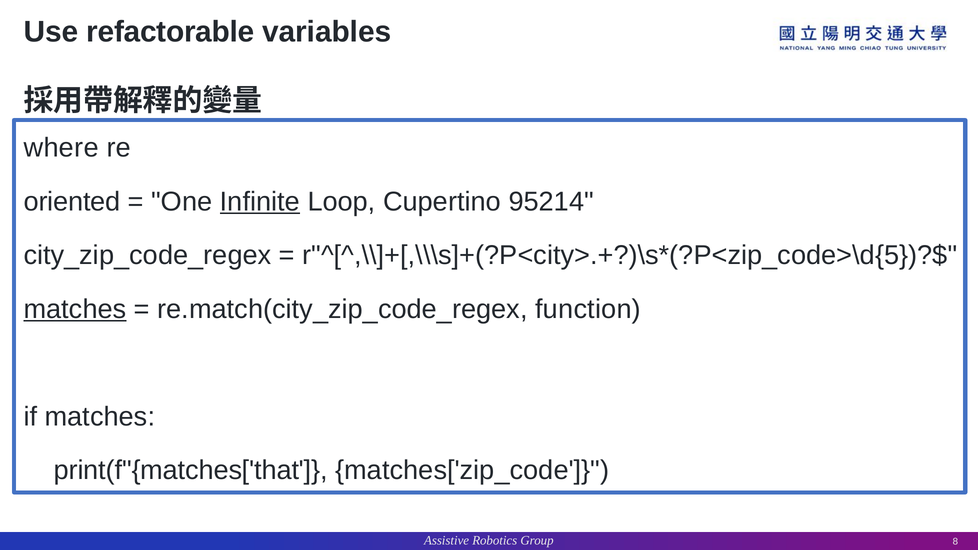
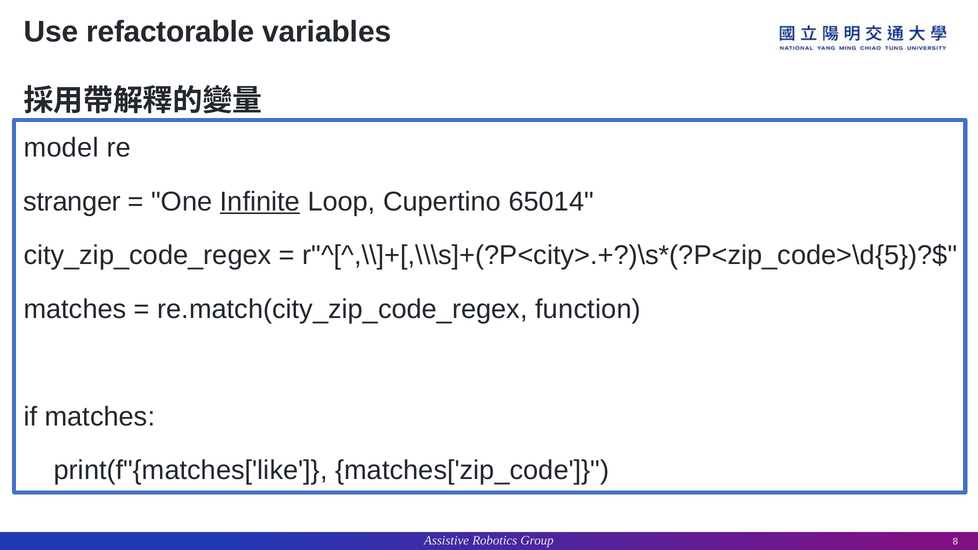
where: where -> model (61, 148)
oriented: oriented -> stranger (72, 202)
95214: 95214 -> 65014 (551, 202)
matches underline: present -> none (75, 309)
print(f"{matches['that: print(f"{matches['that -> print(f"{matches['like (191, 471)
